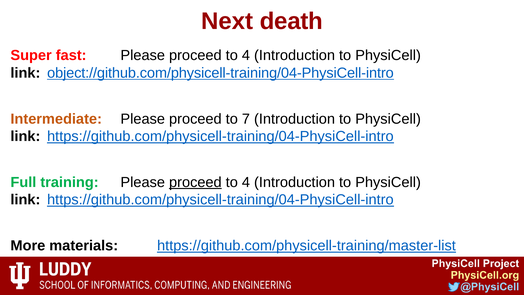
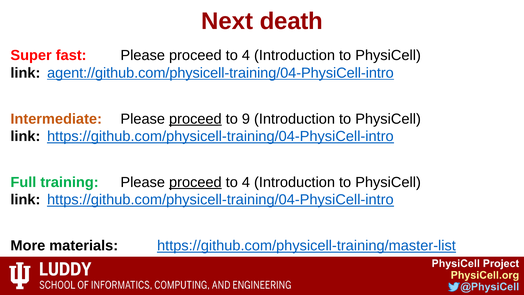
object://github.com/physicell-training/04-PhysiCell-intro: object://github.com/physicell-training/04-PhysiCell-intro -> agent://github.com/physicell-training/04-PhysiCell-intro (220, 73)
proceed underline: none -> present (195, 119)
7: 7 -> 9 (246, 119)
